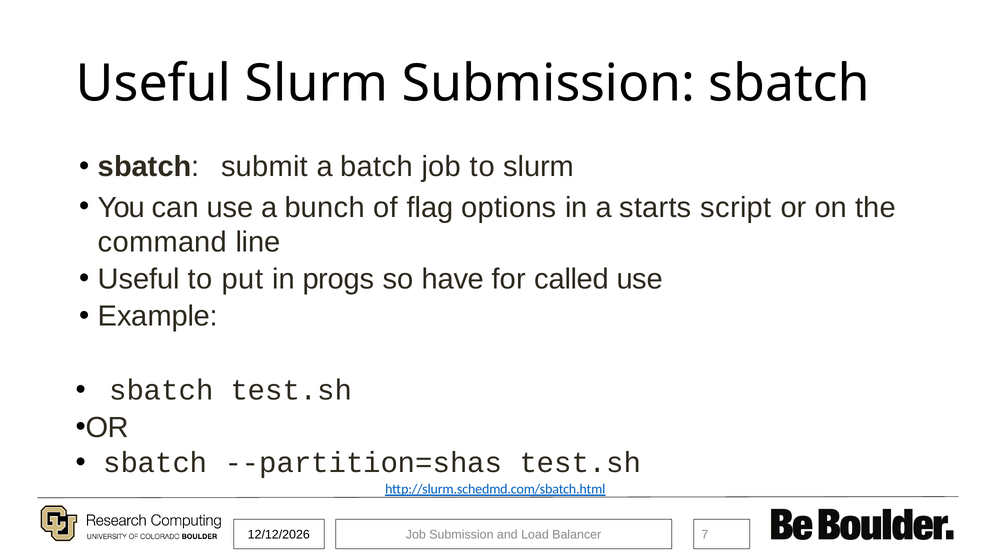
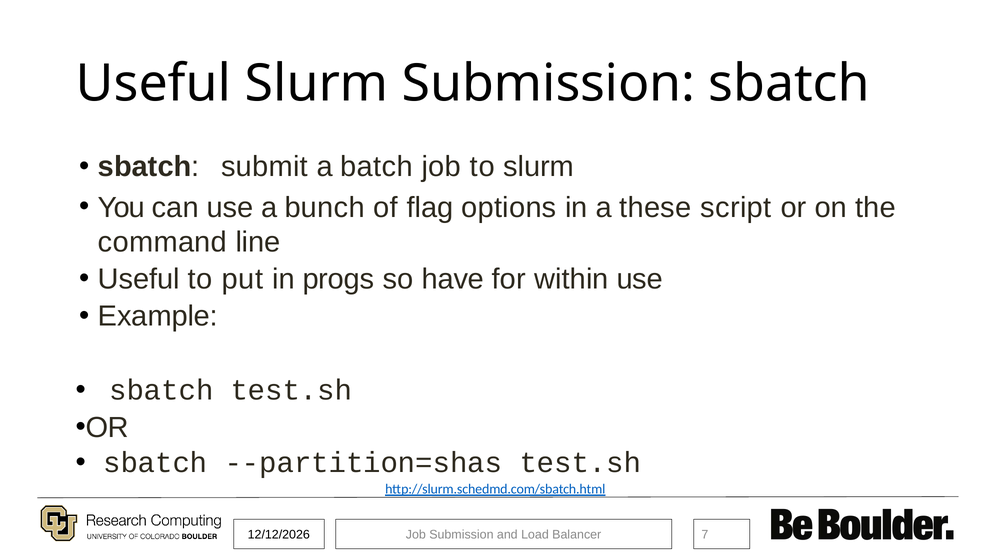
starts: starts -> these (655, 208)
called: called -> within (572, 279)
